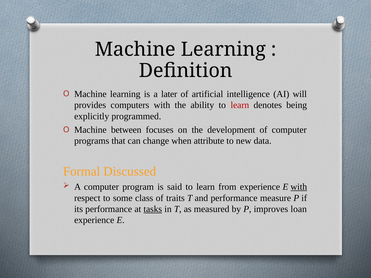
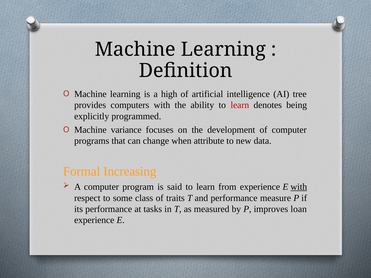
later: later -> high (169, 94)
will: will -> tree (300, 94)
between: between -> variance (126, 130)
Discussed: Discussed -> Increasing (130, 171)
tasks underline: present -> none (153, 209)
